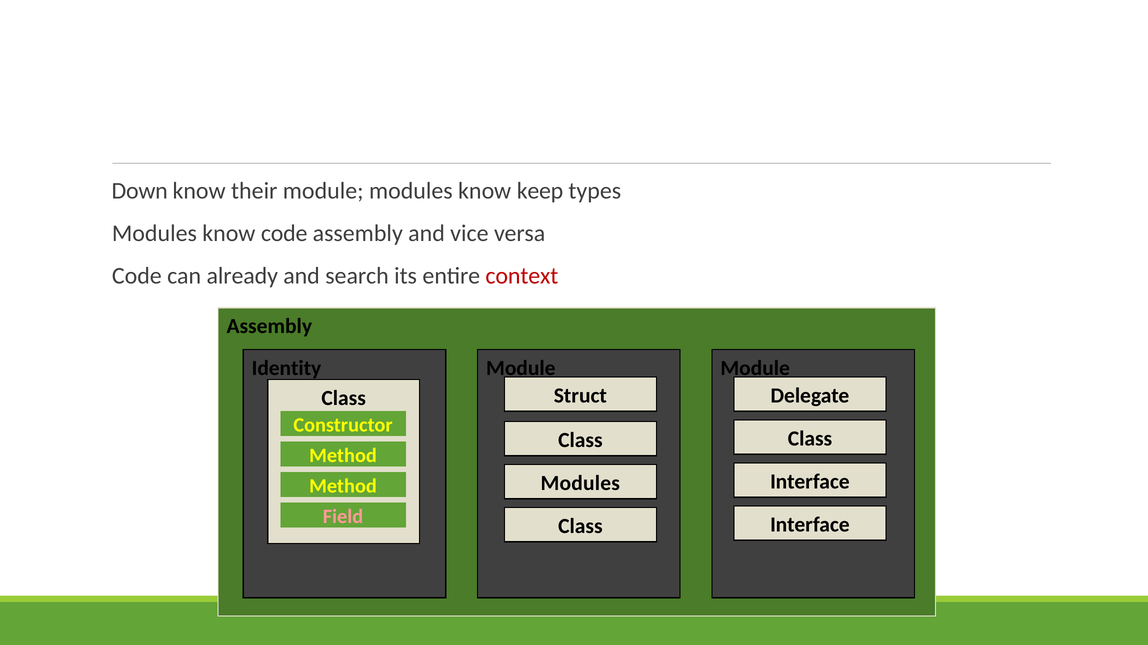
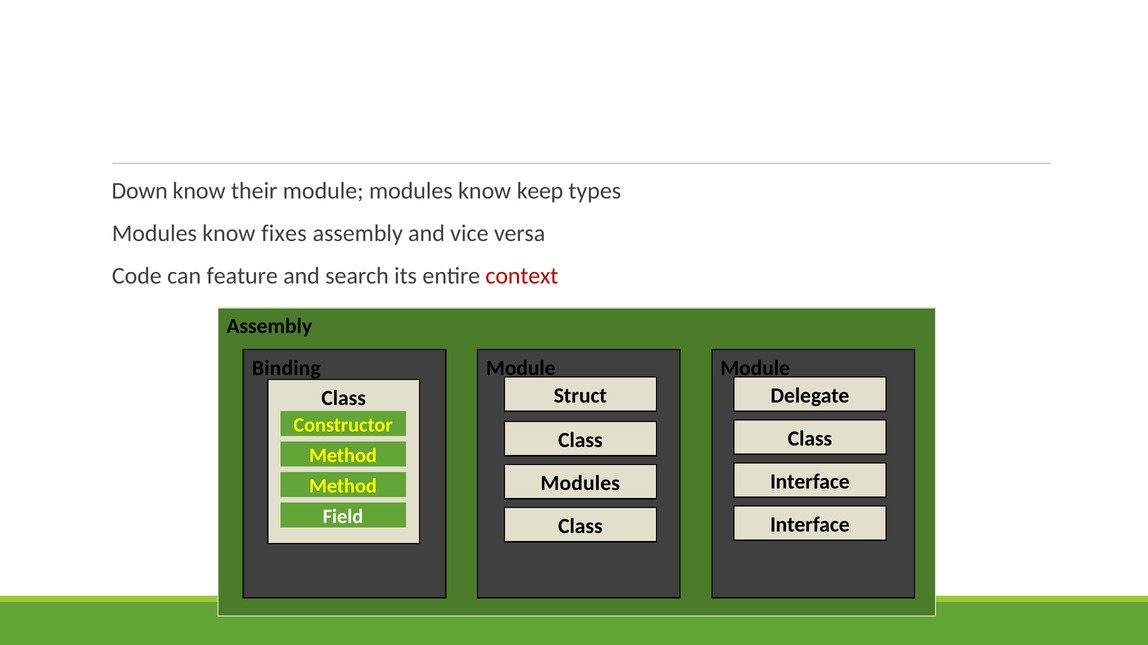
know code: code -> fixes (284, 233)
already: already -> feature (242, 276)
Identity: Identity -> Binding (286, 369)
Field colour: pink -> white (343, 517)
